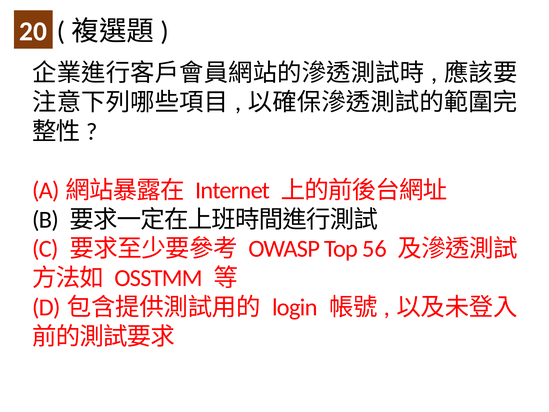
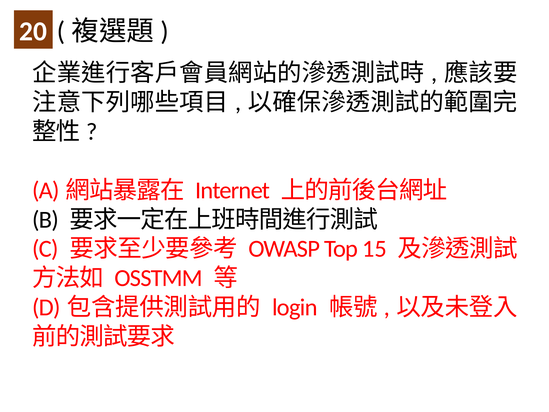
56: 56 -> 15 (374, 249)
